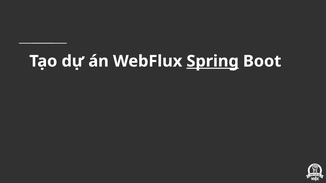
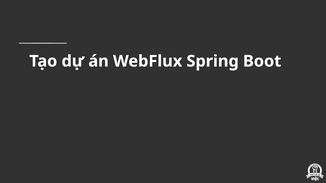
Spring underline: present -> none (213, 61)
